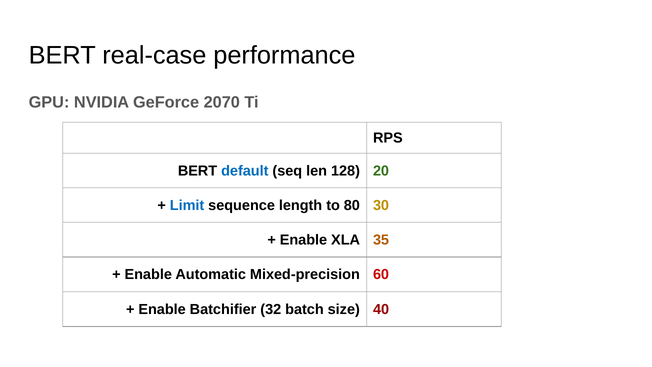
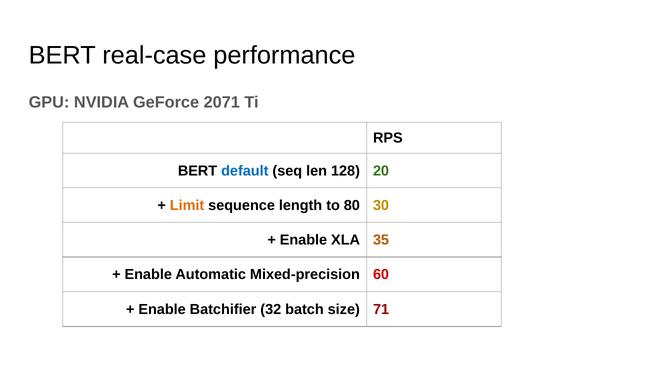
2070: 2070 -> 2071 (222, 103)
Limit colour: blue -> orange (187, 205)
40: 40 -> 71 (381, 309)
